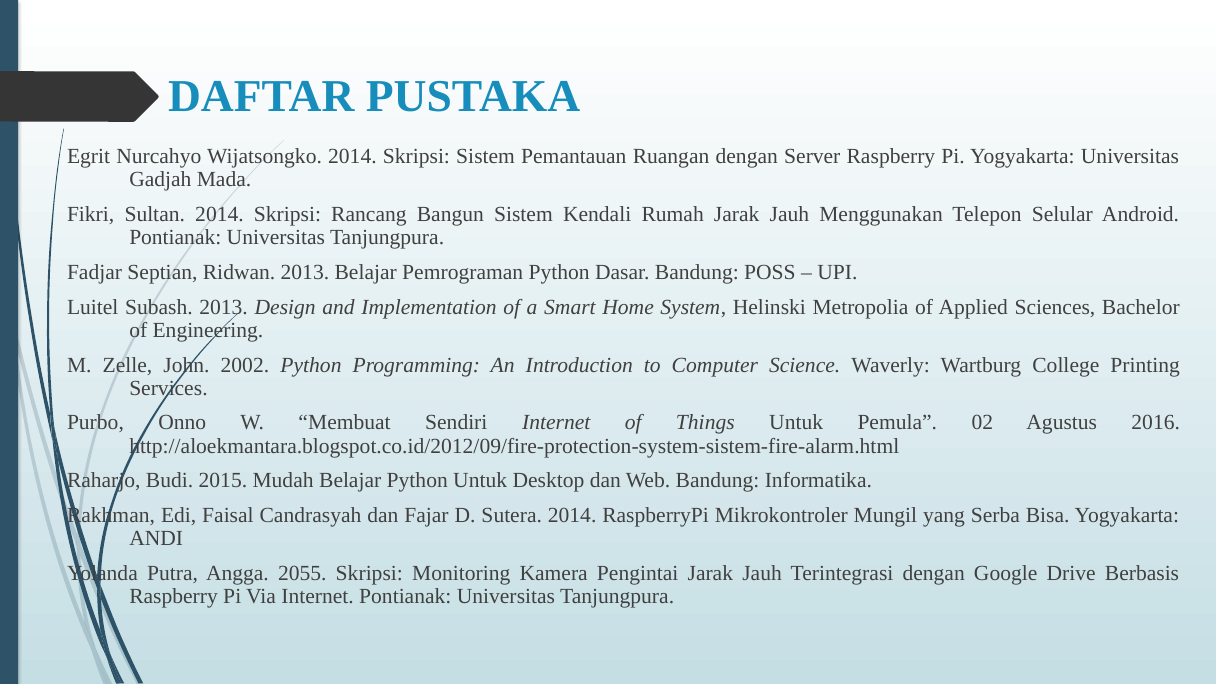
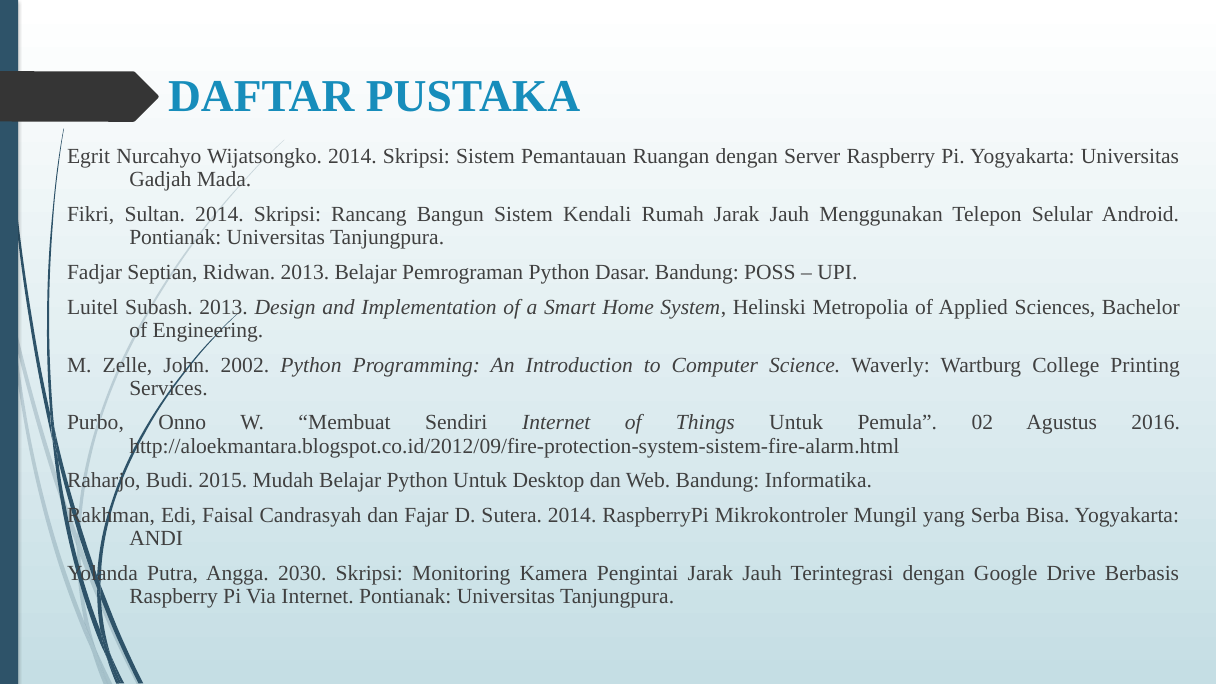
2055: 2055 -> 2030 (302, 573)
